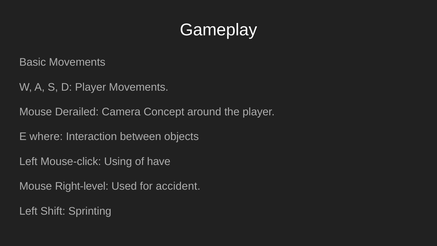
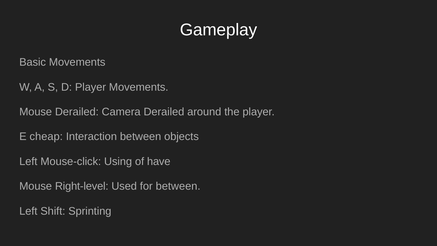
Camera Concept: Concept -> Derailed (164, 112)
where: where -> cheap (46, 137)
for accident: accident -> between (178, 186)
